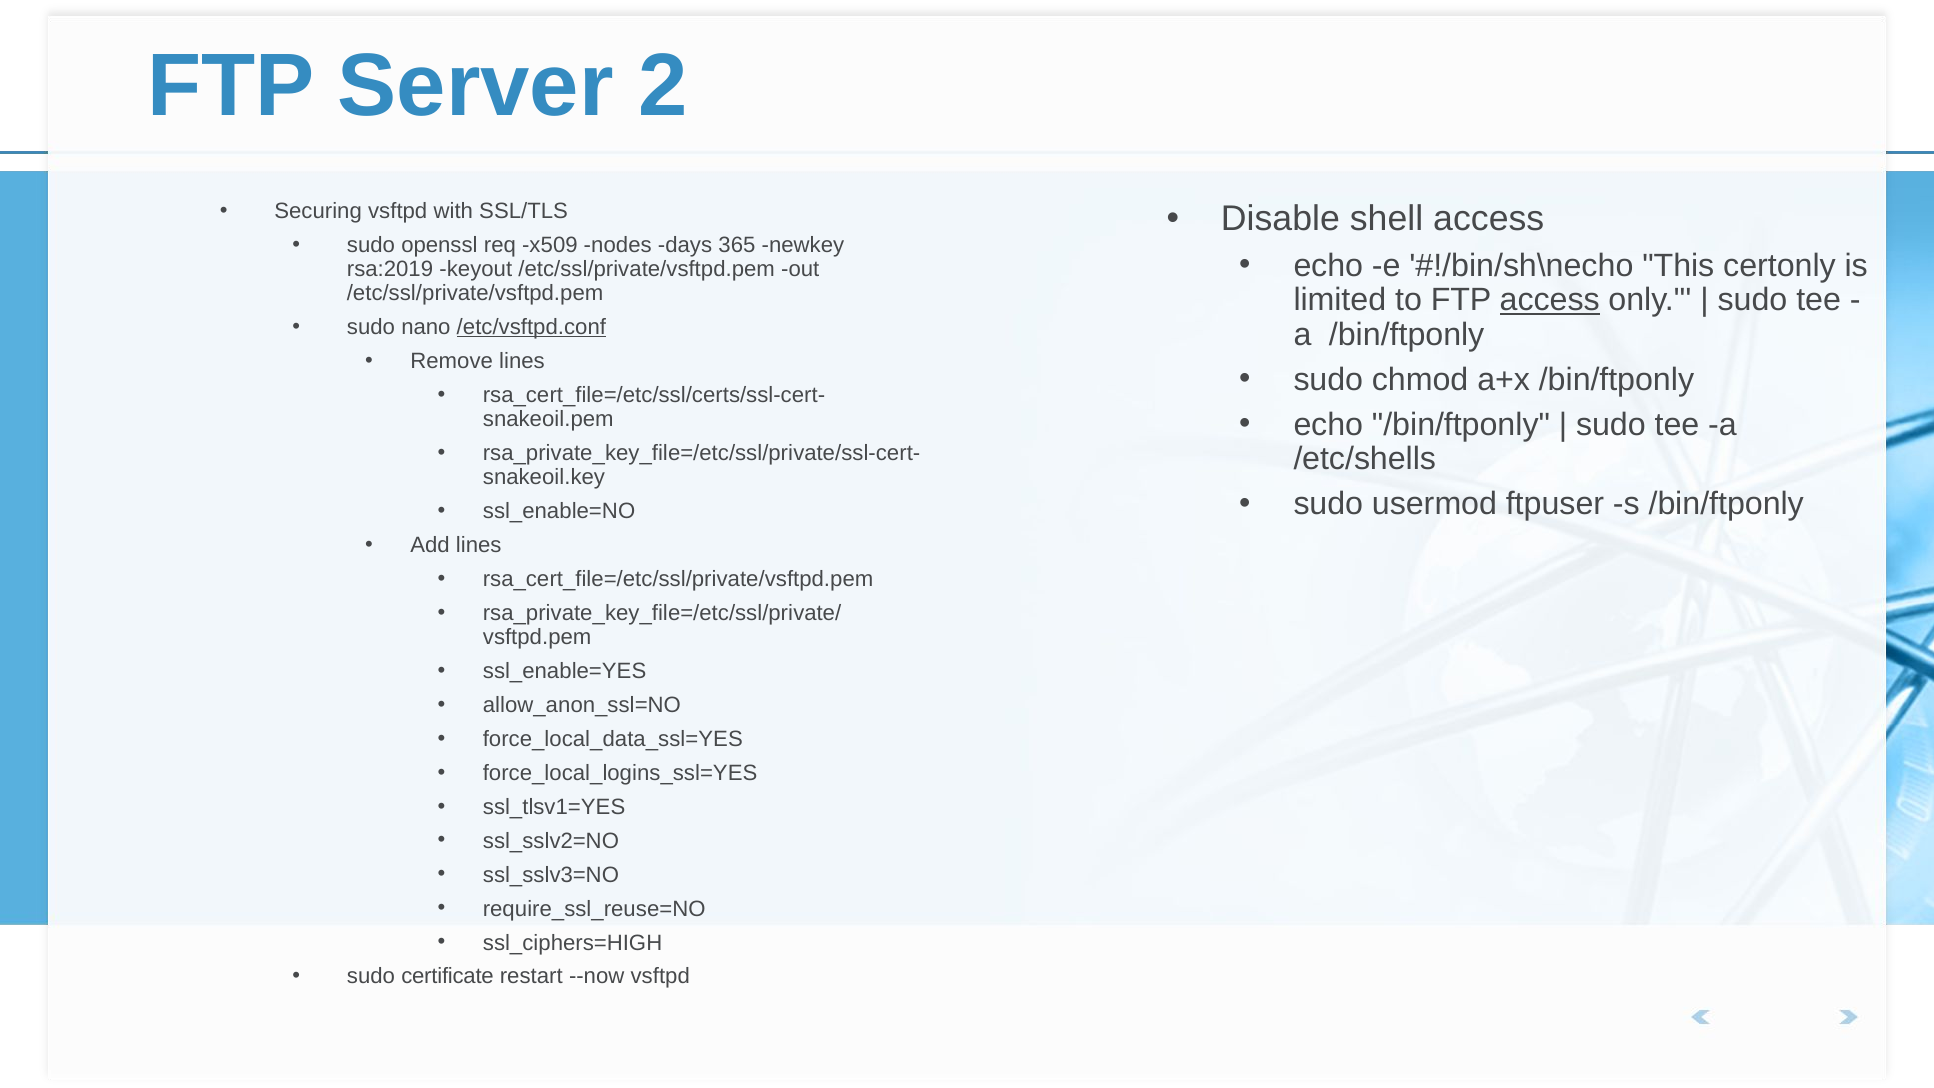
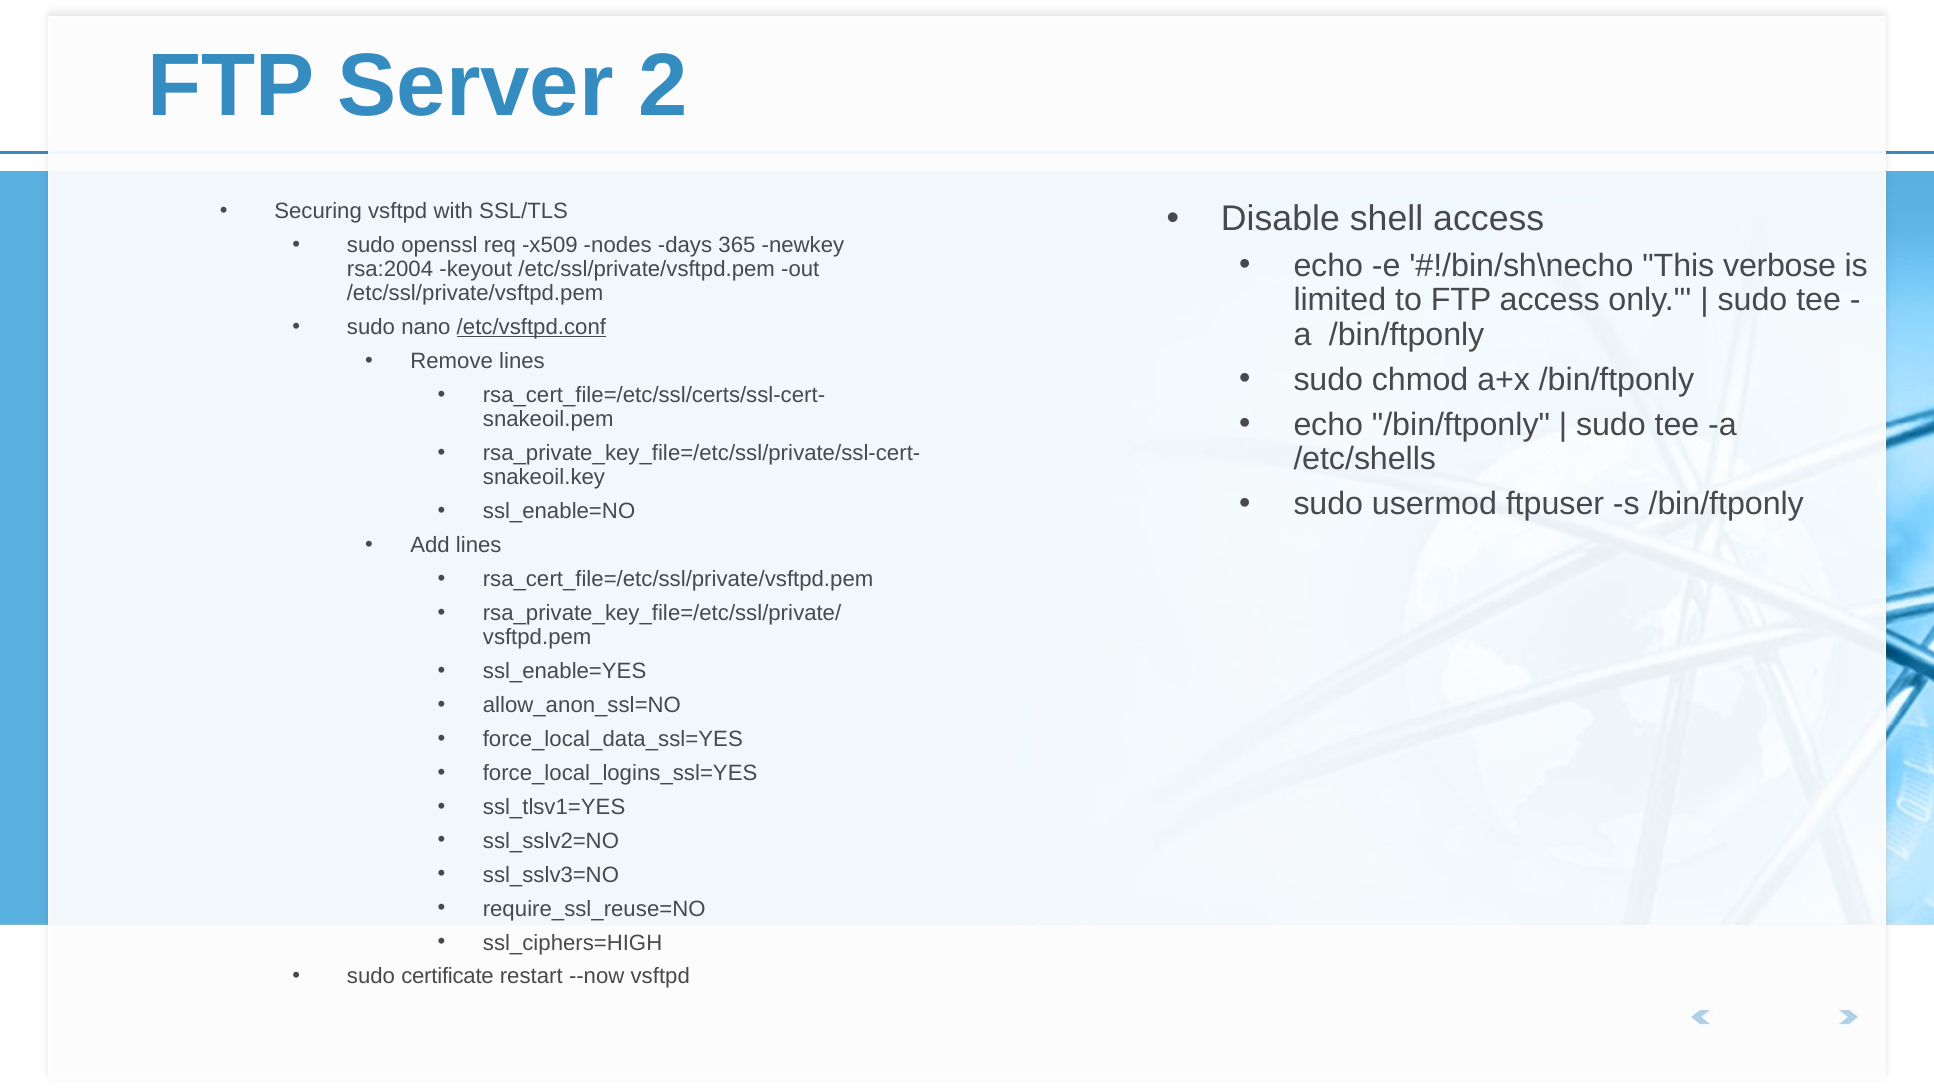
certonly: certonly -> verbose (1780, 265)
rsa:2019: rsa:2019 -> rsa:2004 (390, 269)
access underline: present -> none (1550, 300)
